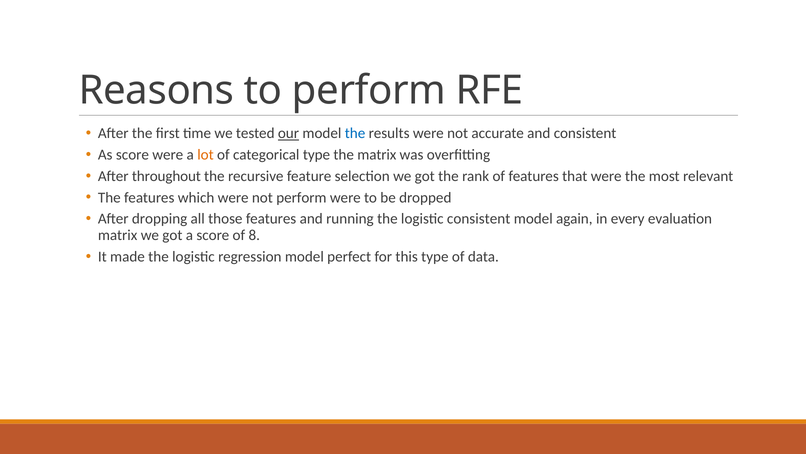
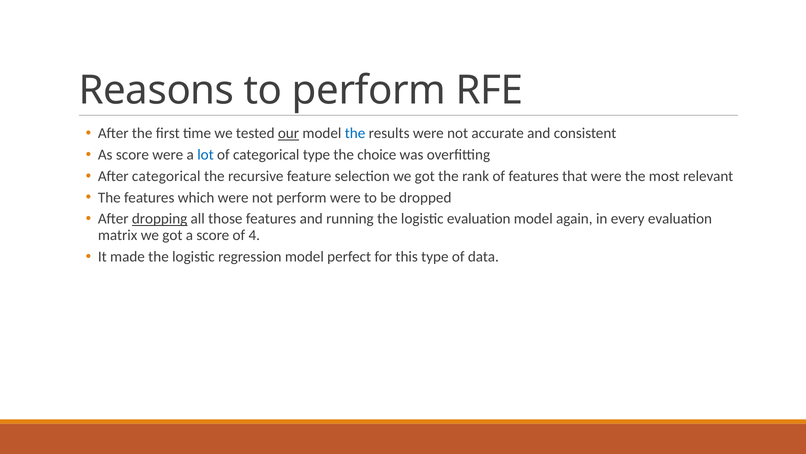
lot colour: orange -> blue (205, 154)
the matrix: matrix -> choice (377, 154)
After throughout: throughout -> categorical (166, 176)
dropping underline: none -> present (160, 219)
logistic consistent: consistent -> evaluation (479, 219)
8: 8 -> 4 (254, 235)
